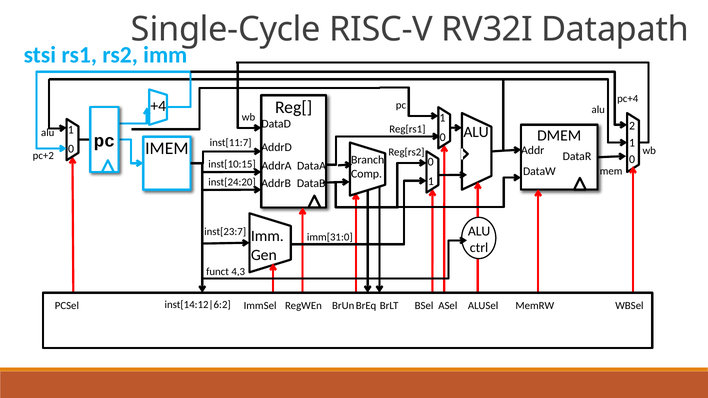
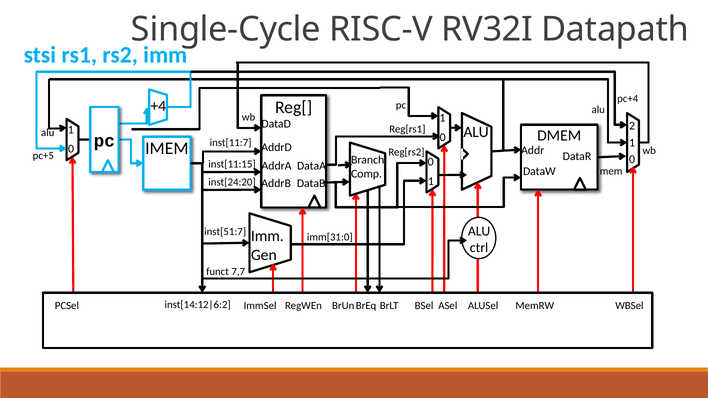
pc+2: pc+2 -> pc+5 (43, 156)
inst[10:15: inst[10:15 -> inst[11:15 (232, 165)
inst[23:7: inst[23:7 -> inst[51:7 (225, 232)
4,3: 4,3 -> 7,7 (238, 272)
